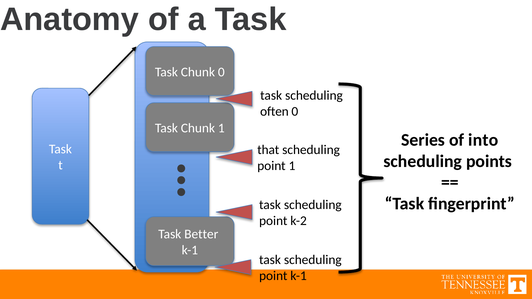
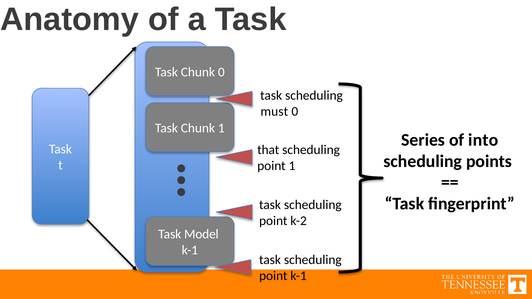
often: often -> must (274, 111)
Better: Better -> Model (201, 234)
